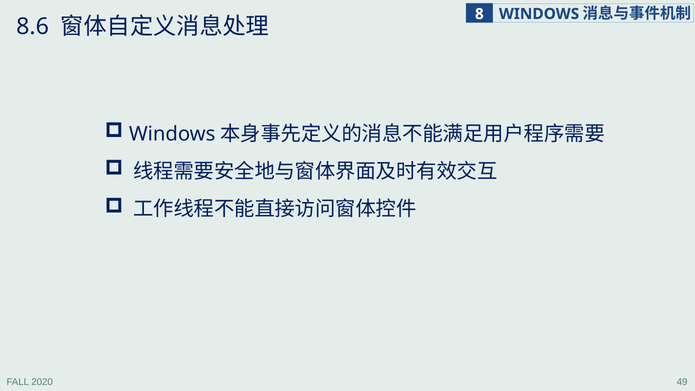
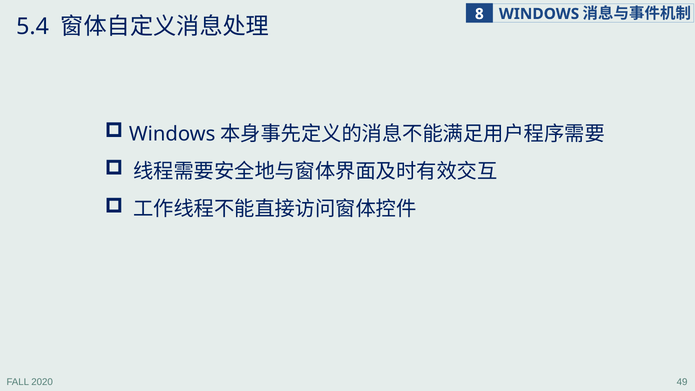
8.6: 8.6 -> 5.4 (33, 27)
